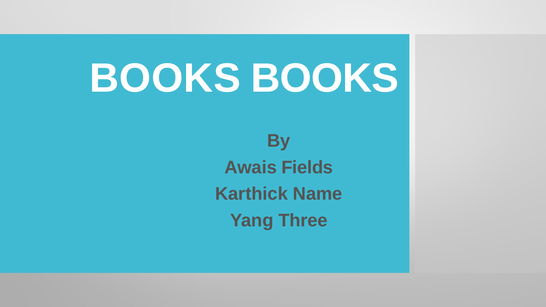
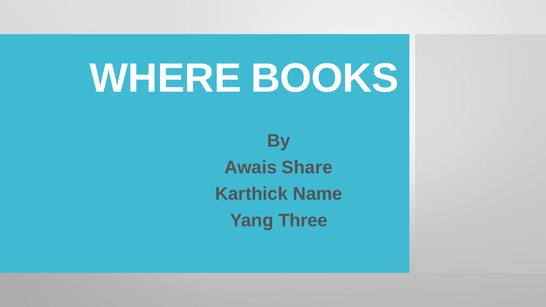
BOOKS: BOOKS -> WHERE (165, 78)
Fields: Fields -> Share (307, 167)
